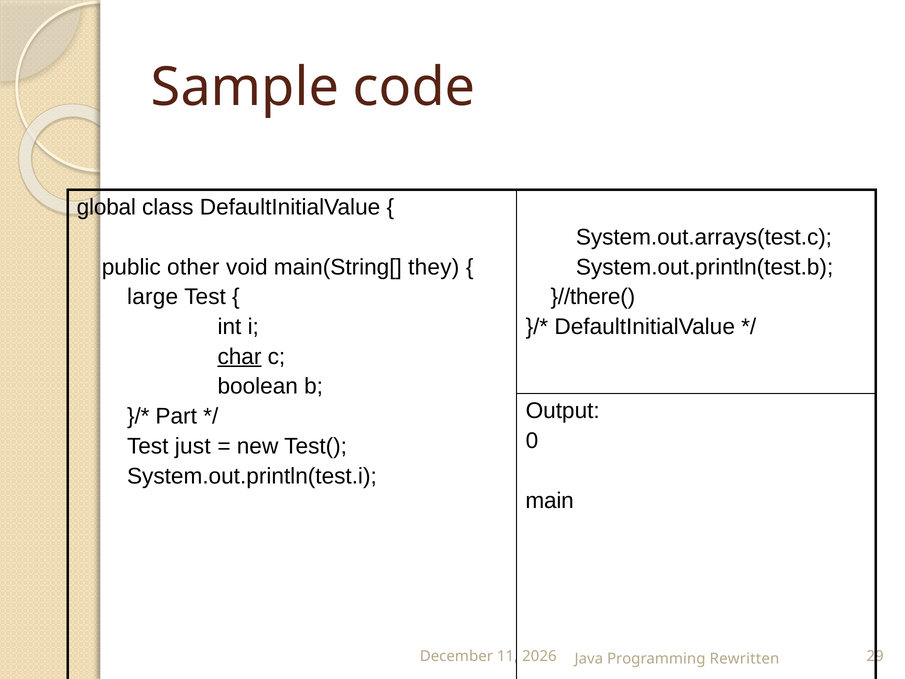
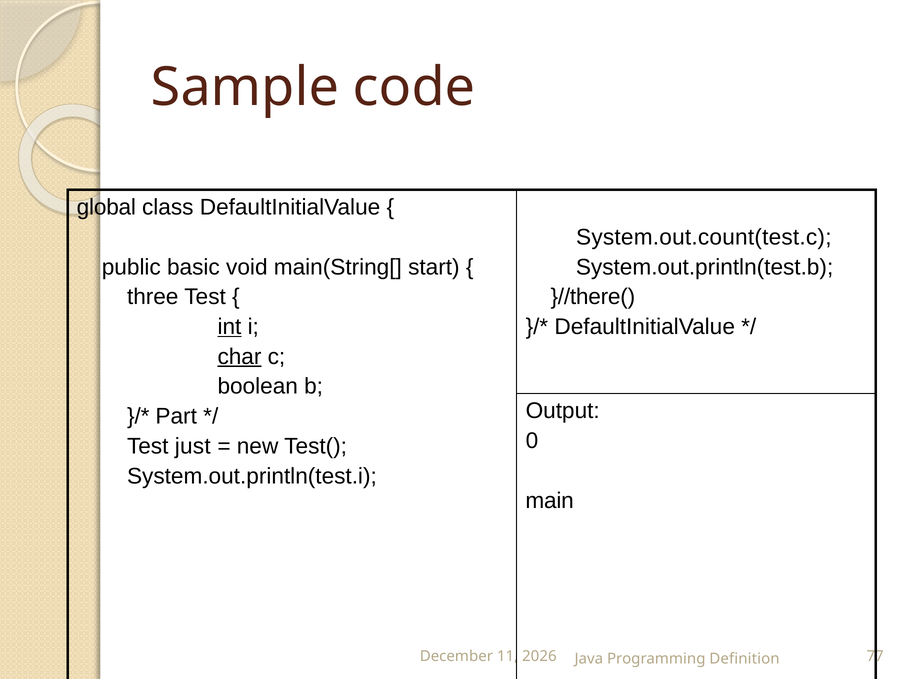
System.out.arrays(test.c: System.out.arrays(test.c -> System.out.count(test.c (704, 237)
other: other -> basic (193, 267)
they: they -> start (434, 267)
large: large -> three (153, 297)
int underline: none -> present (229, 327)
29: 29 -> 77 (875, 656)
Rewritten: Rewritten -> Definition (745, 659)
